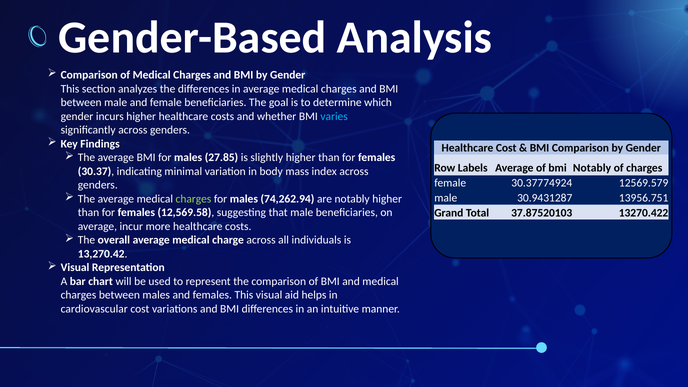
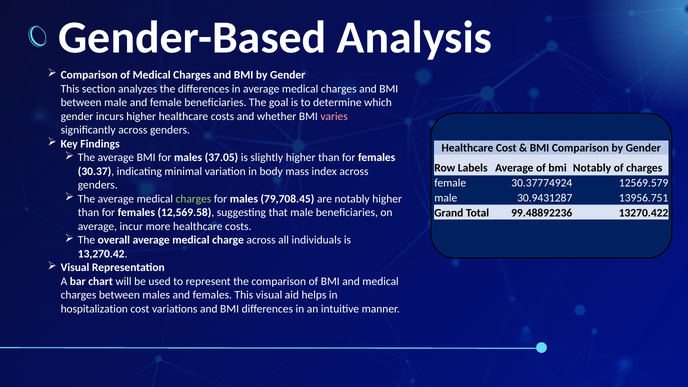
varies colour: light blue -> pink (334, 116)
27.85: 27.85 -> 37.05 (221, 158)
74,262.94: 74,262.94 -> 79,708.45 (287, 199)
37.87520103: 37.87520103 -> 99.48892236 (542, 213)
cardiovascular: cardiovascular -> hospitalization (94, 309)
